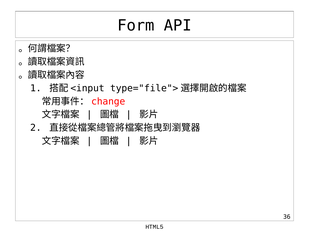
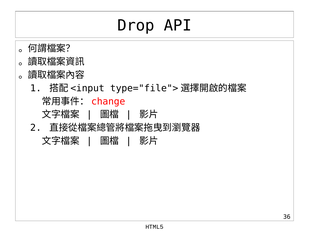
Form: Form -> Drop (136, 26)
